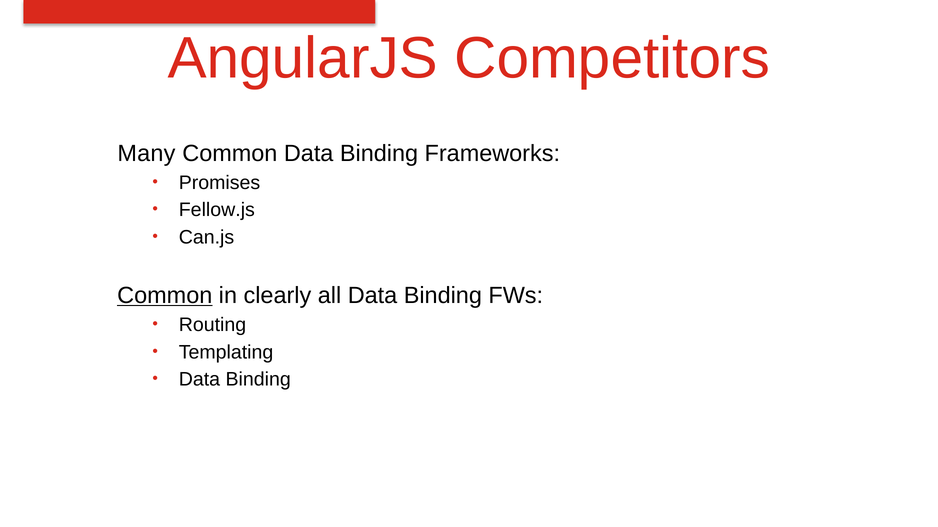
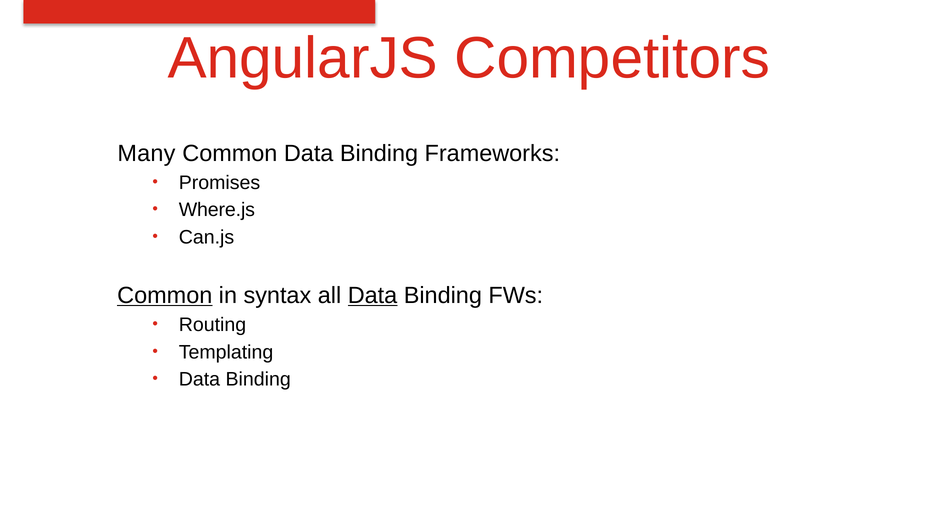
Fellow.js: Fellow.js -> Where.js (217, 210)
clearly: clearly -> syntax (277, 296)
Data underline: none -> present (373, 296)
